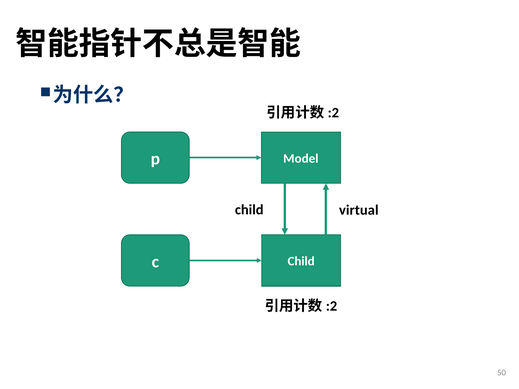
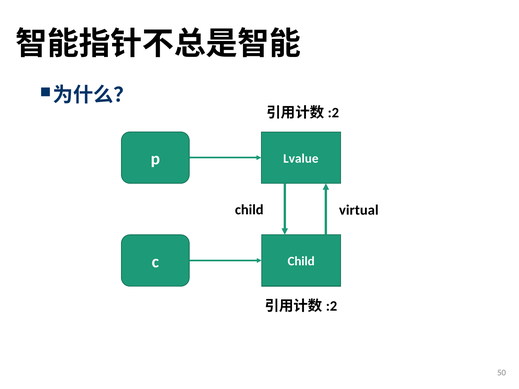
Model: Model -> Lvalue (301, 159)
